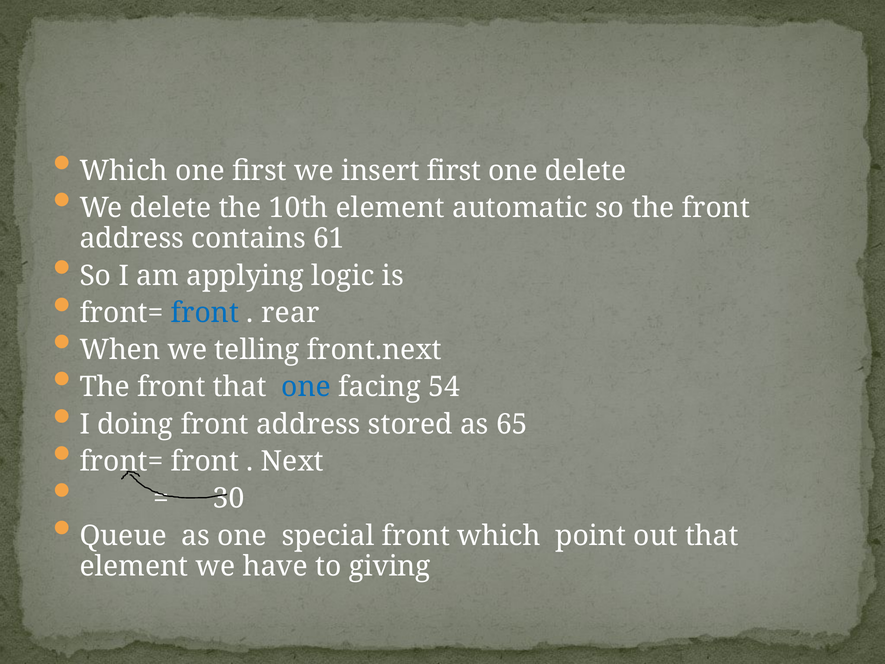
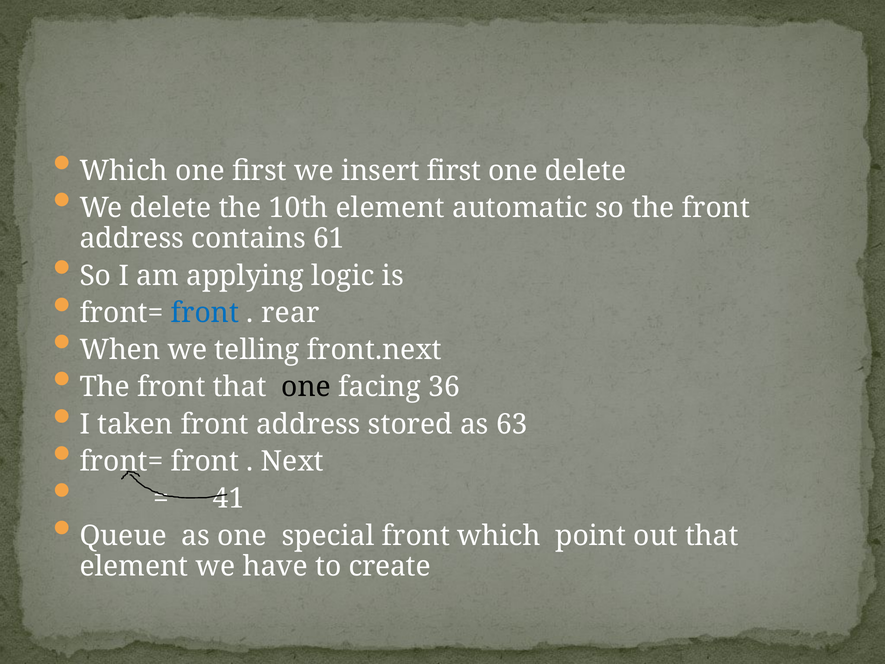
one colour: blue -> black (306, 387)
54: 54 -> 36 (444, 387)
doing: doing -> taken (135, 424)
65: 65 -> 63 (512, 424)
30: 30 -> 41 (229, 498)
giving: giving -> create (390, 566)
